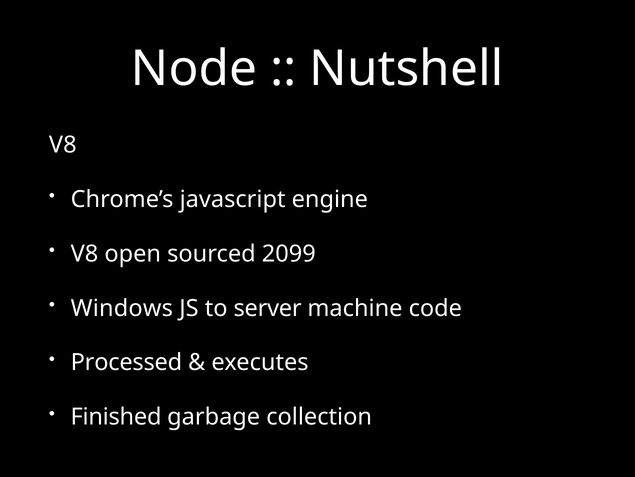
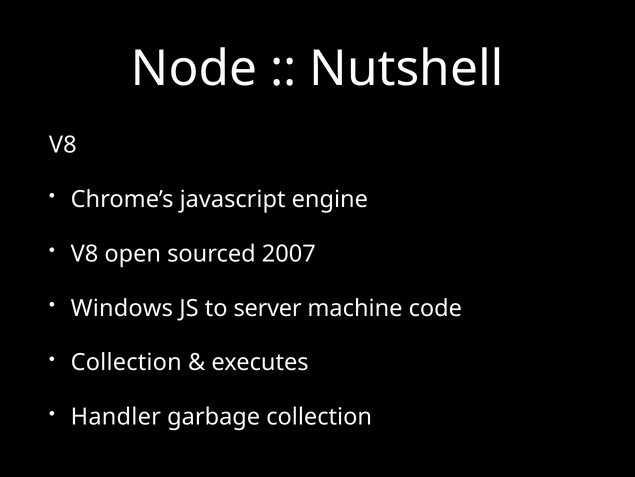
2099: 2099 -> 2007 (289, 253)
Processed: Processed -> Collection (126, 362)
Finished: Finished -> Handler (116, 416)
